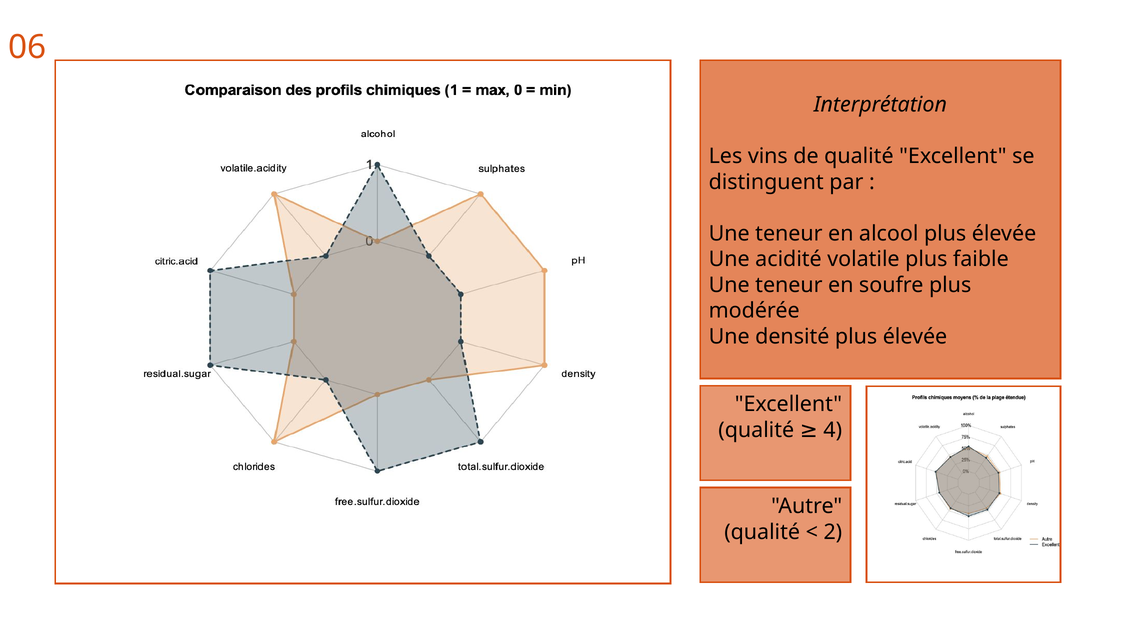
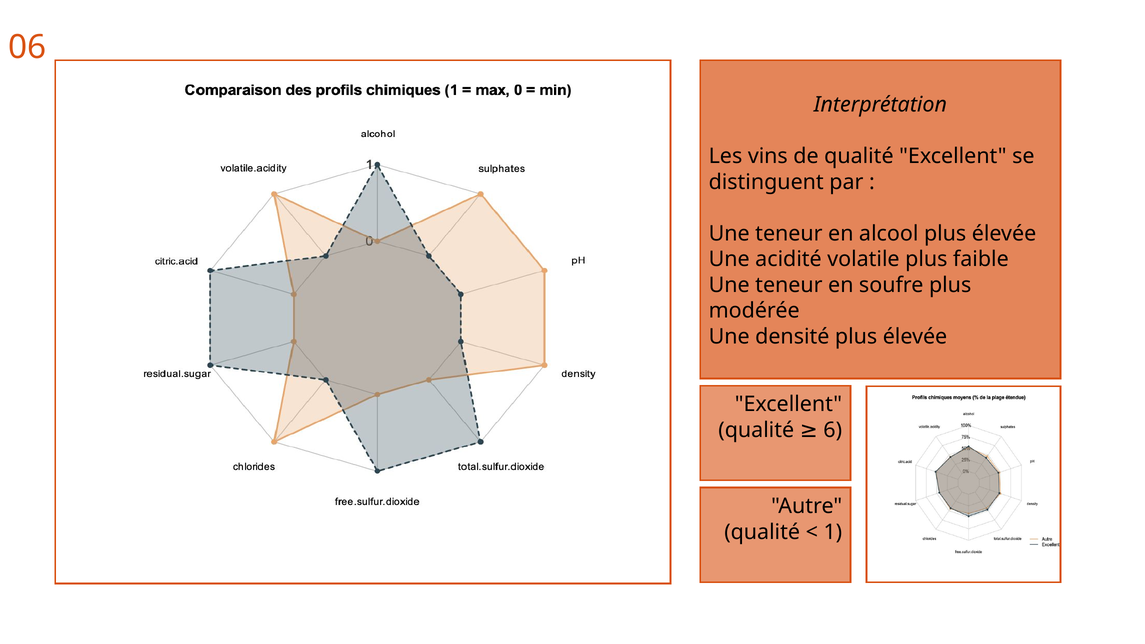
4: 4 -> 6 (833, 430)
2: 2 -> 1 (833, 532)
